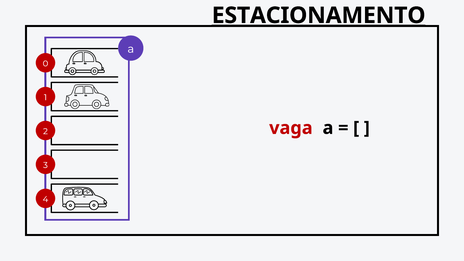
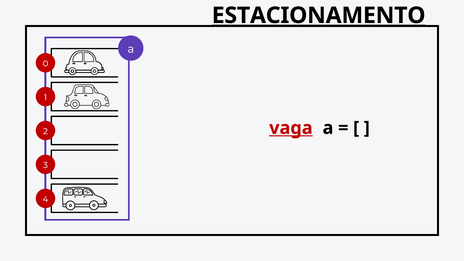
vaga underline: none -> present (291, 128)
